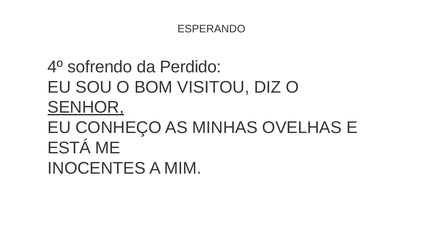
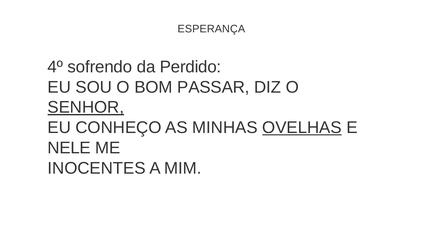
ESPERANDO: ESPERANDO -> ESPERANÇA (211, 29)
VISITOU: VISITOU -> PASSAR (213, 87)
OVELHAS underline: none -> present (302, 127)
ESTÁ: ESTÁ -> NELE (69, 148)
